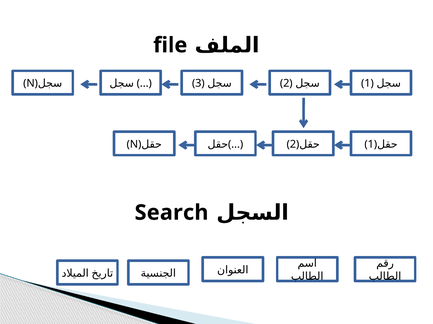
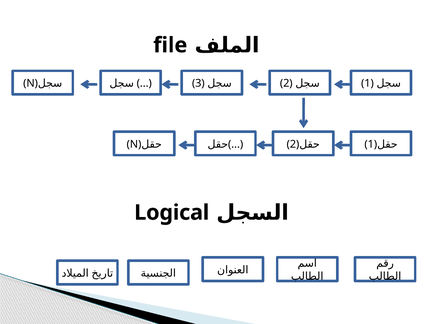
Search: Search -> Logical (172, 213)
